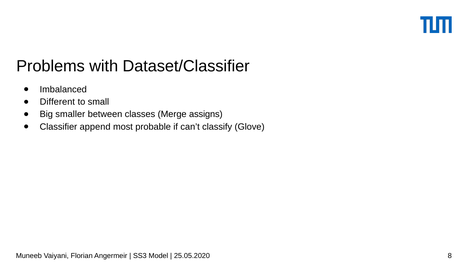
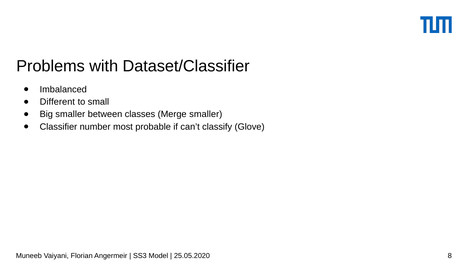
Merge assigns: assigns -> smaller (206, 114)
append: append -> number (95, 127)
